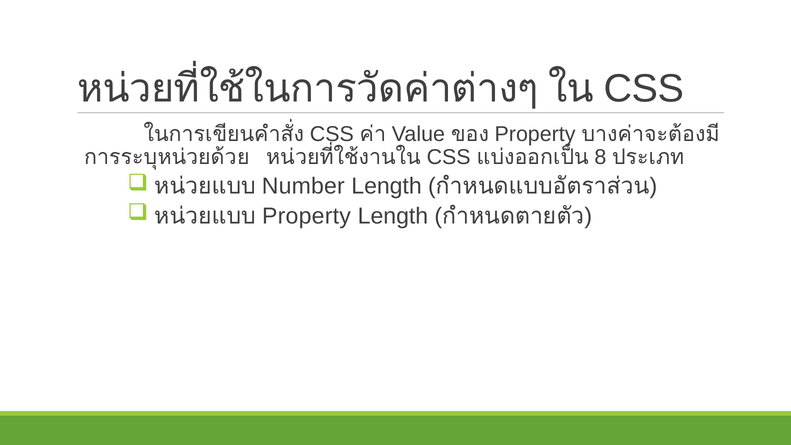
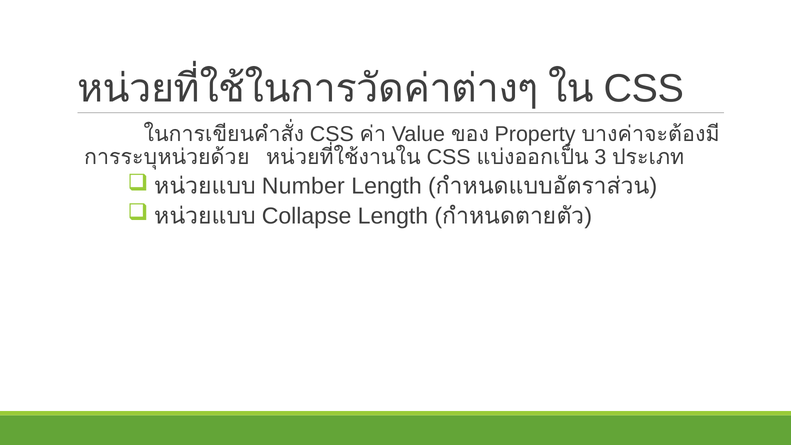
8: 8 -> 3 (600, 157)
Property: Property -> Collapse (307, 216)
